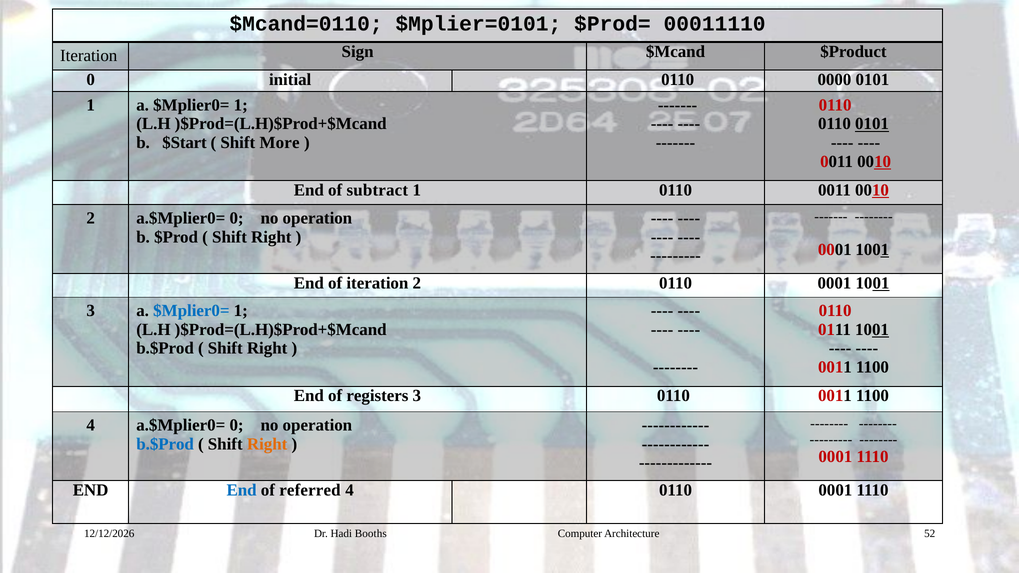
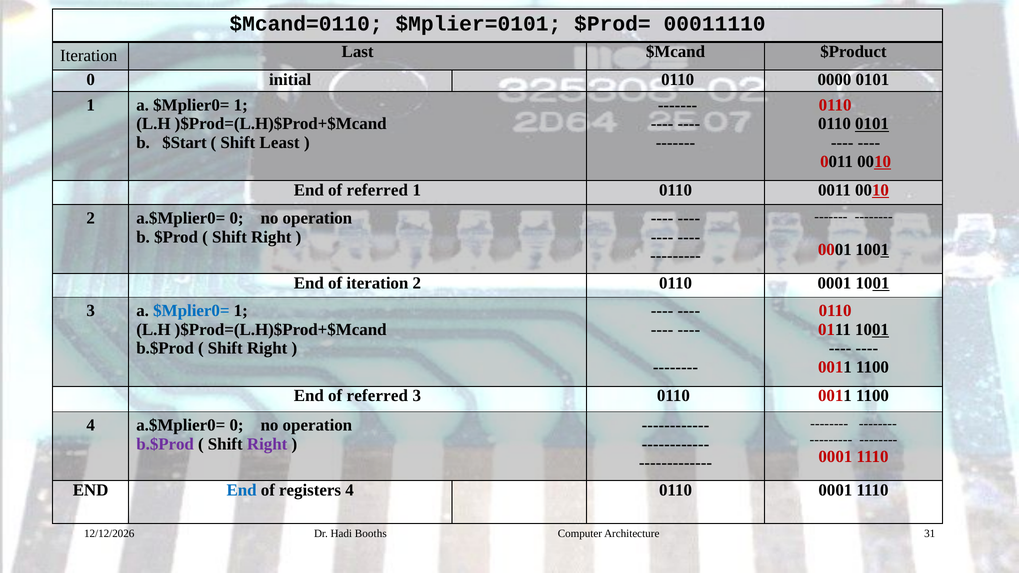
Sign: Sign -> Last (358, 52)
More: More -> Least (280, 143)
subtract: subtract -> referred (377, 190)
registers: registers -> referred (377, 396)
b.$Prod colour: blue -> purple (165, 444)
Right colour: orange -> purple (267, 444)
referred: referred -> registers (310, 490)
52: 52 -> 31 (930, 534)
